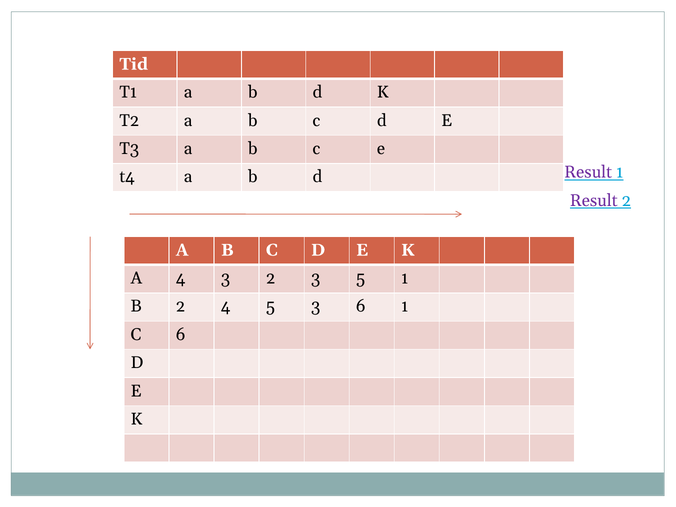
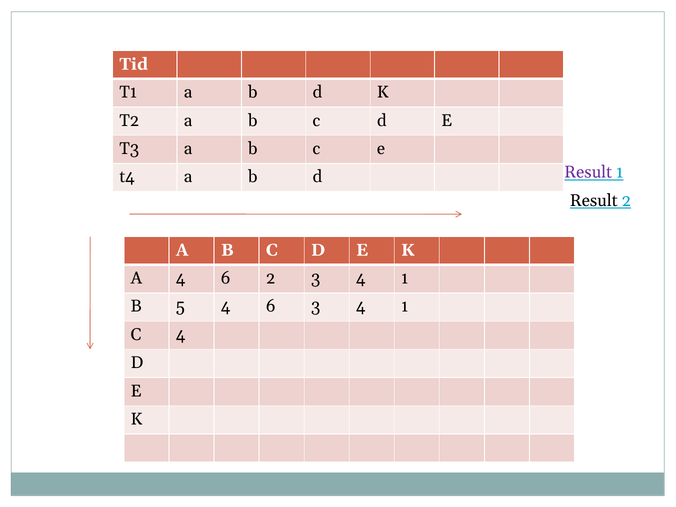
Result colour: purple -> black (594, 201)
A 4 3: 3 -> 6 (226, 278)
2 3 5: 5 -> 4 (361, 278)
B 2: 2 -> 5 (180, 306)
5: 5 -> 6 (271, 306)
6: 6 -> 4 (361, 306)
C 6: 6 -> 4 (181, 335)
